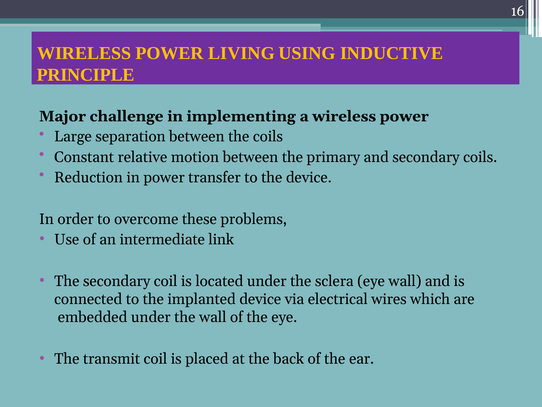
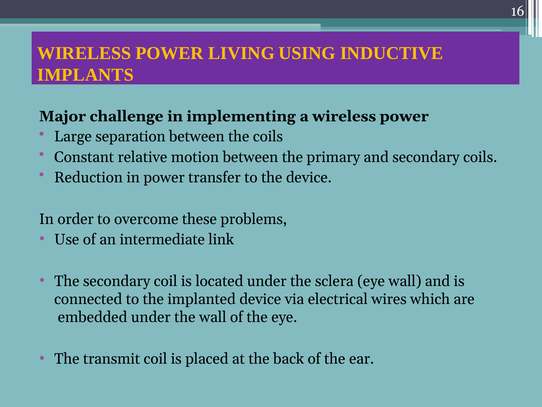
PRINCIPLE: PRINCIPLE -> IMPLANTS (85, 75)
